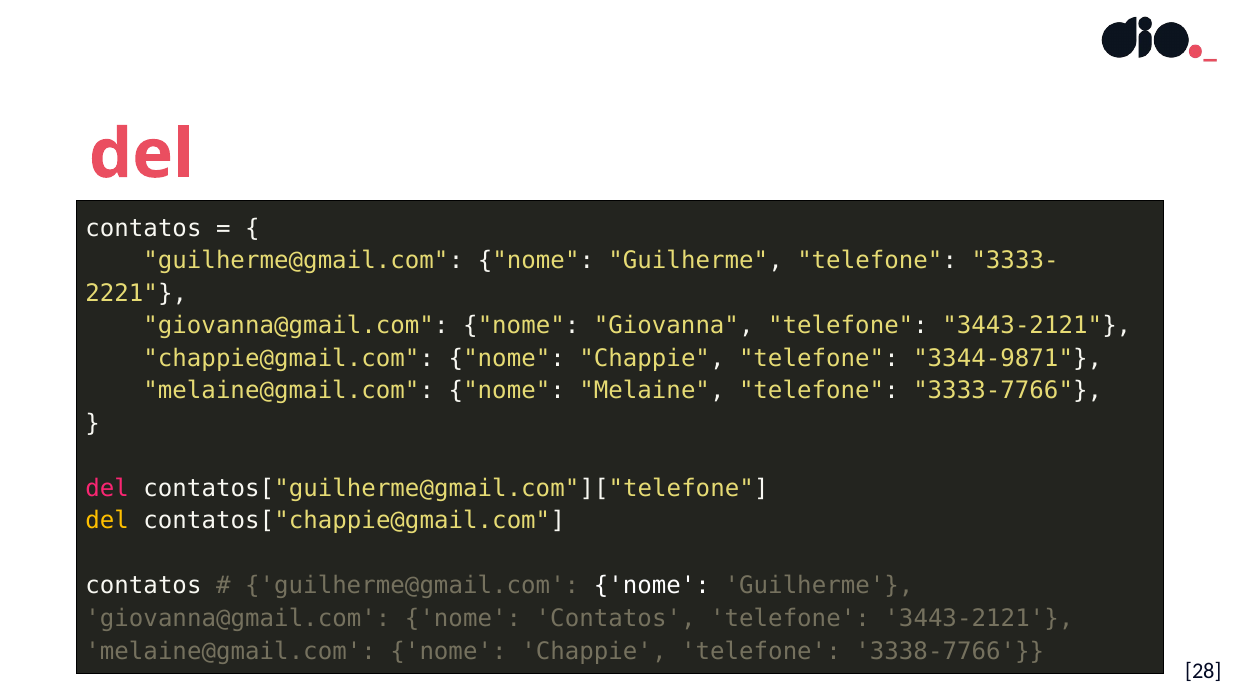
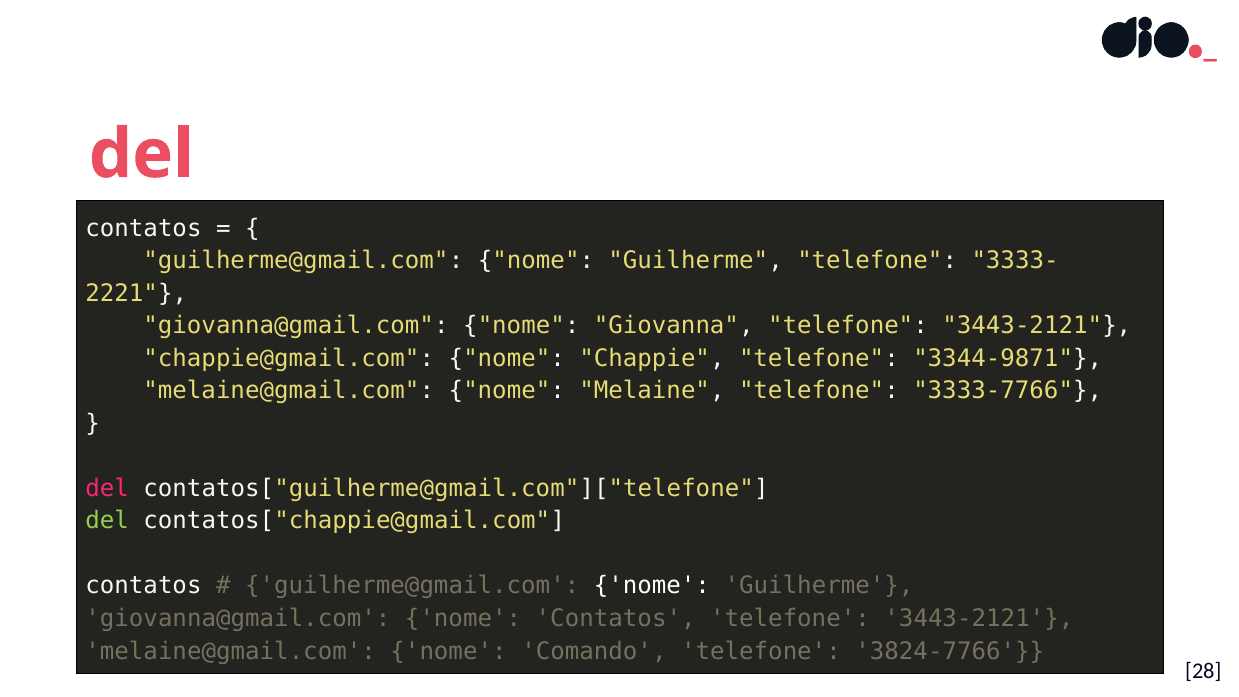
del colour: yellow -> light green (107, 521)
melaine@gmail.com nome Chappie: Chappie -> Comando (594, 651)
3338-7766: 3338-7766 -> 3824-7766 (950, 651)
